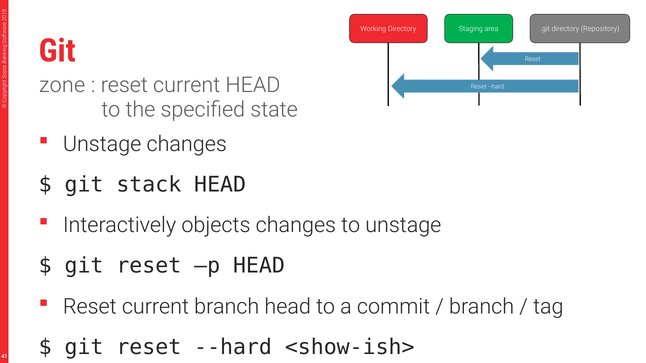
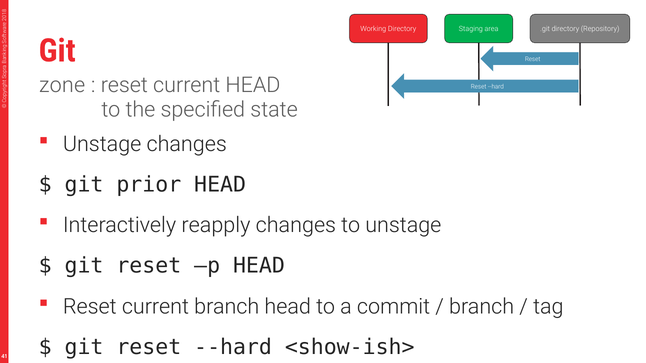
stack: stack -> prior (149, 185)
objects: objects -> reapply (216, 225)
